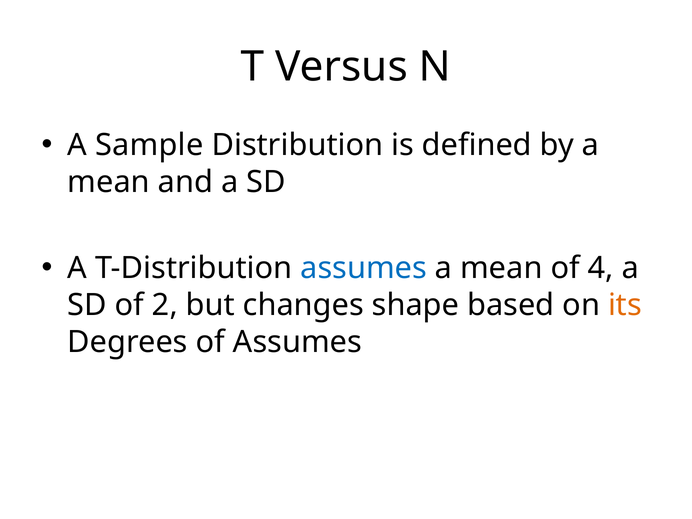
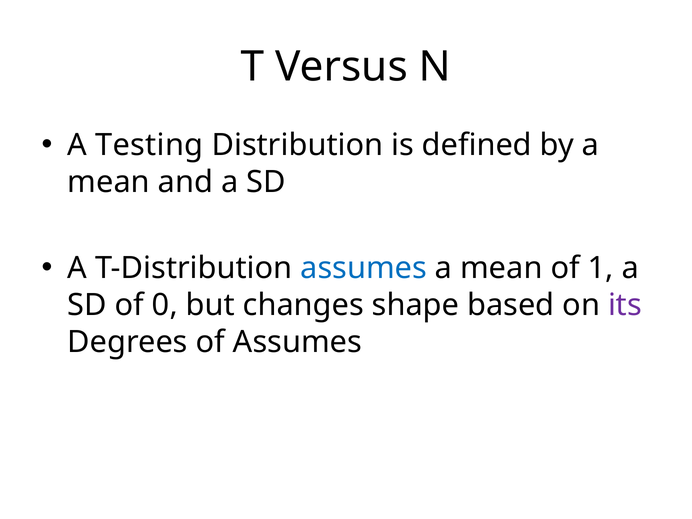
Sample: Sample -> Testing (149, 145)
4: 4 -> 1 (601, 268)
2: 2 -> 0 (165, 305)
its colour: orange -> purple (625, 305)
